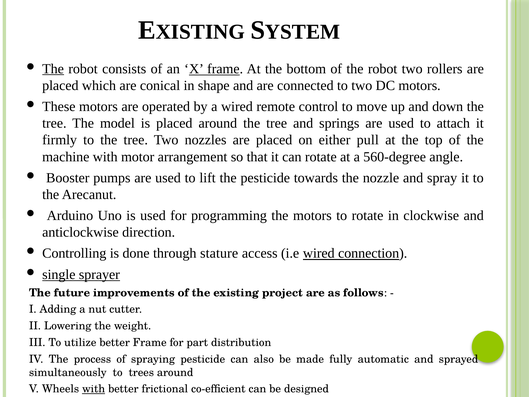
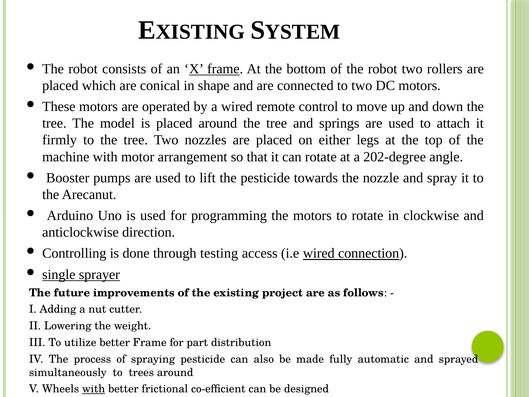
The underline: present -> none (53, 69)
pull: pull -> legs (368, 140)
560-degree: 560-degree -> 202-degree (395, 157)
stature: stature -> testing (219, 253)
